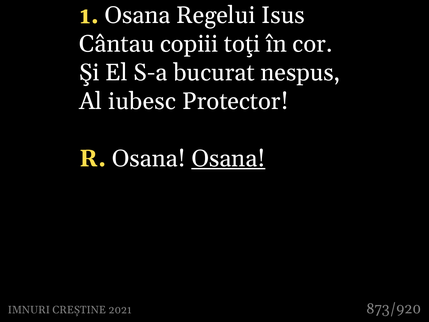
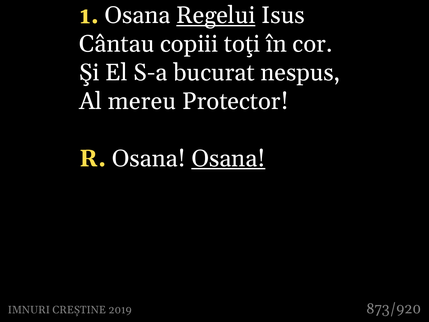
Regelui underline: none -> present (216, 15)
iubesc: iubesc -> mereu (142, 101)
2021: 2021 -> 2019 (120, 310)
